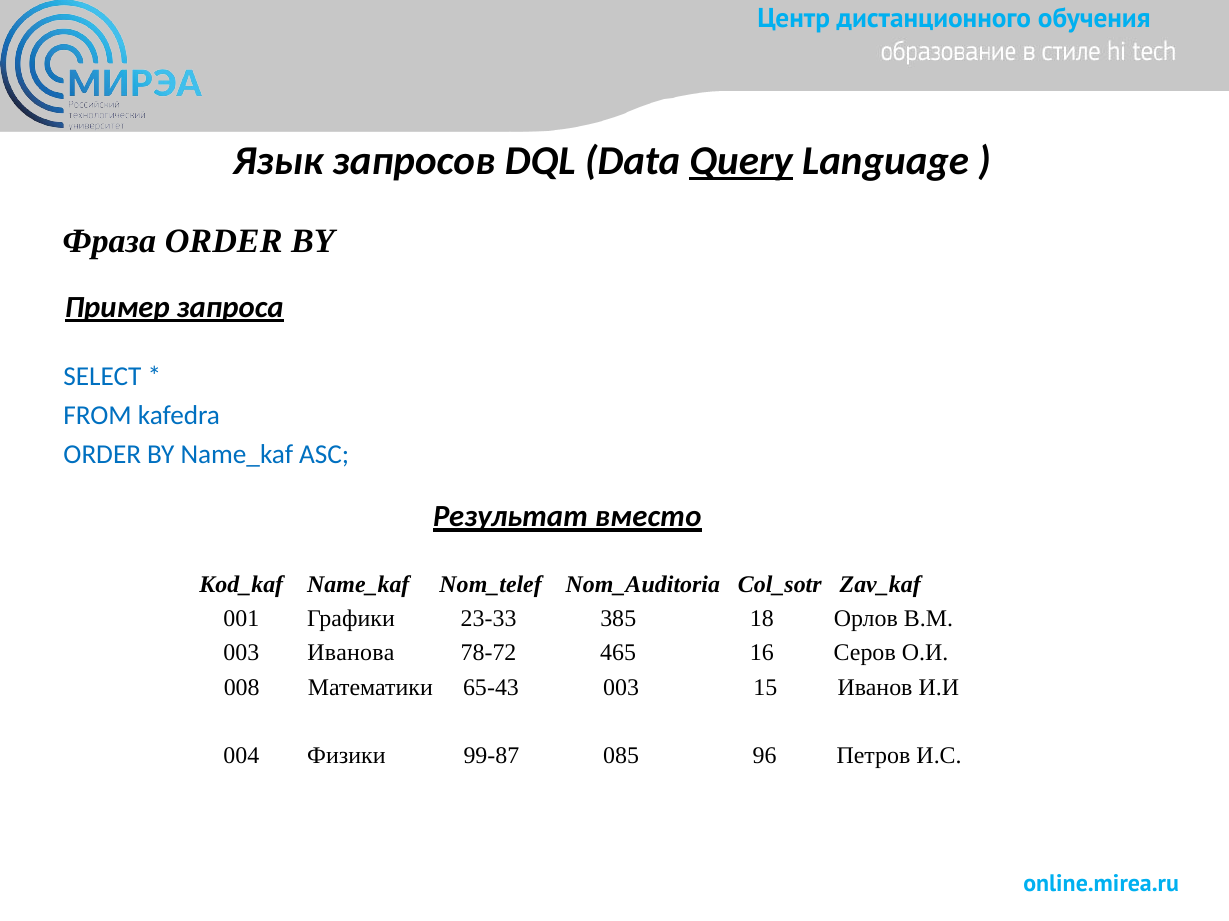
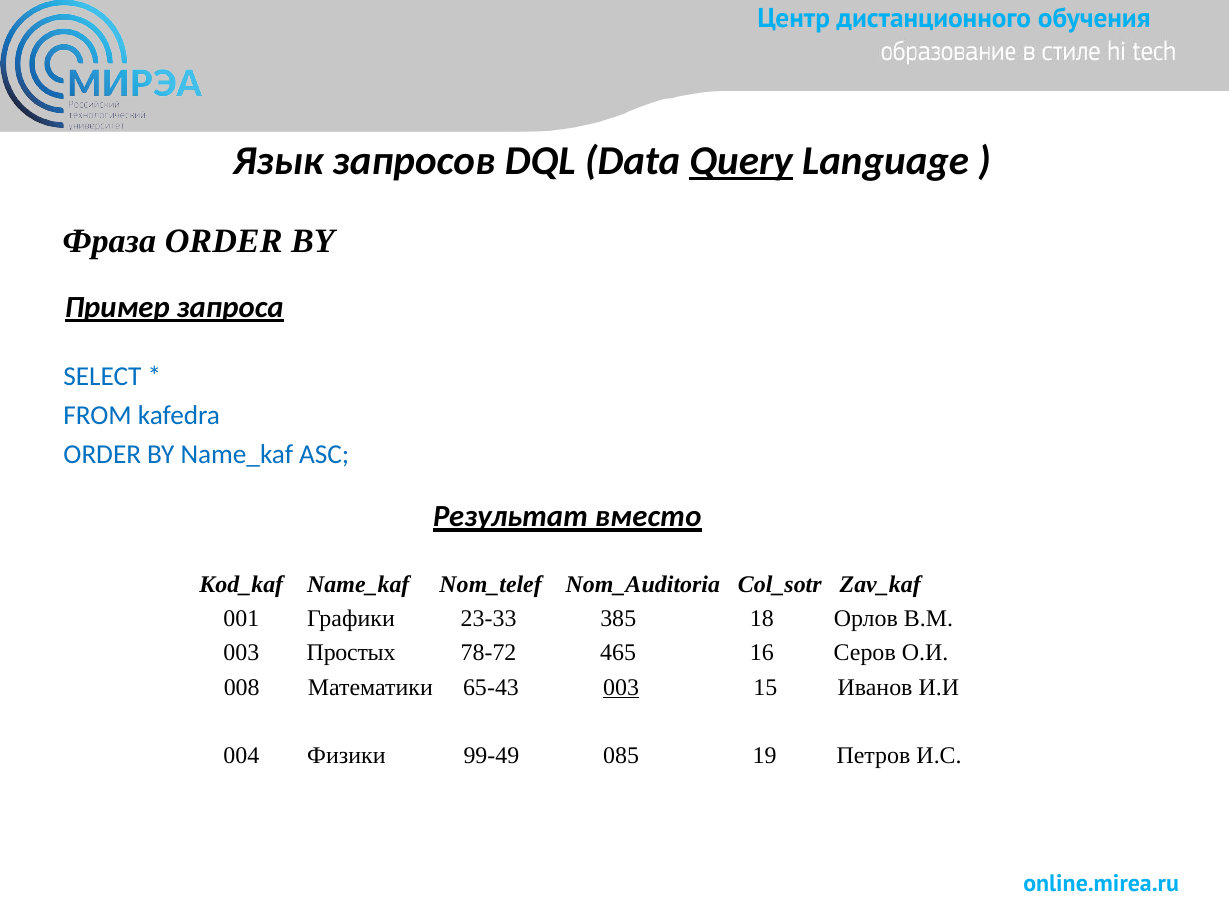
Иванова: Иванова -> Простых (351, 653)
003 underline: none -> present (621, 688)
99-87: 99-87 -> 99-49 (491, 757)
96: 96 -> 19 (765, 757)
